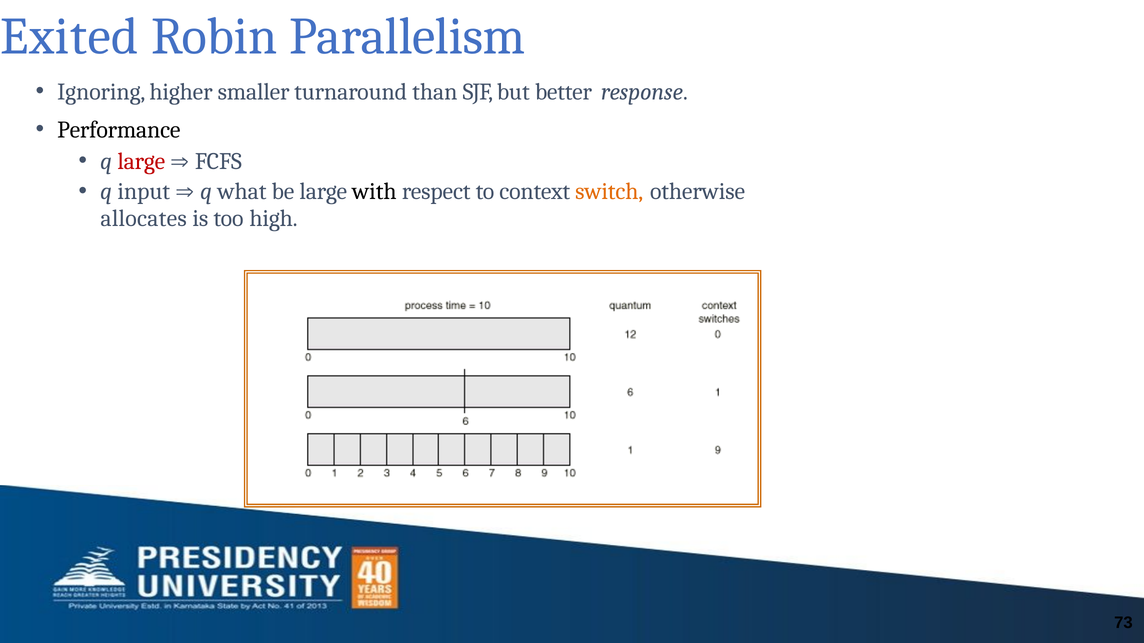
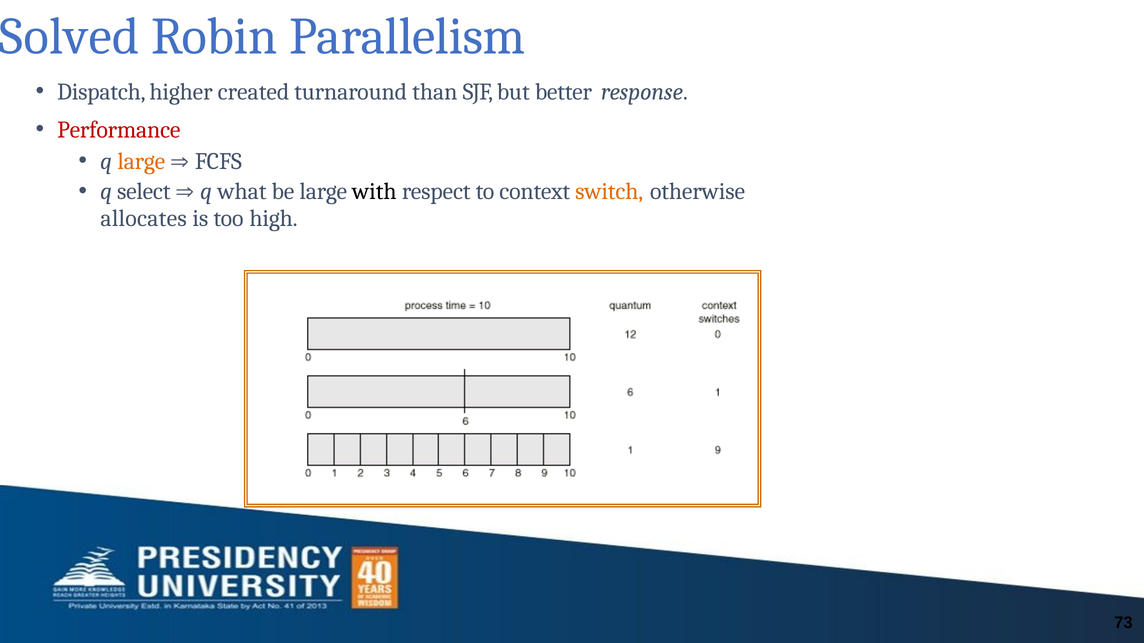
Exited: Exited -> Solved (69, 37)
Ignoring: Ignoring -> Dispatch (101, 92)
smaller: smaller -> created (254, 92)
Performance colour: black -> red (119, 130)
large colour: red -> orange (141, 161)
input: input -> select (144, 192)
